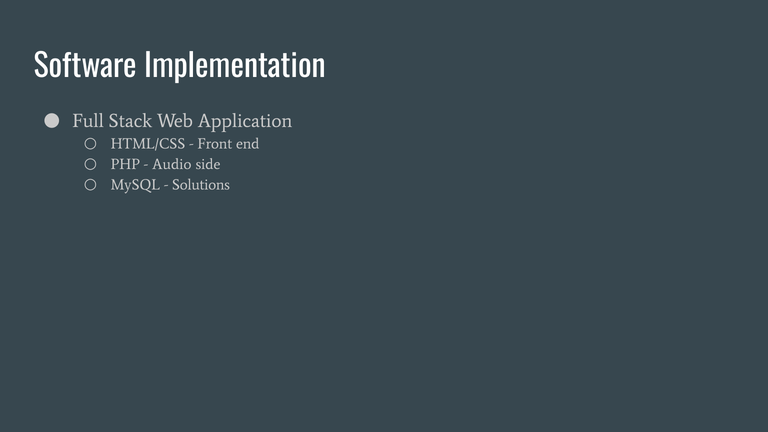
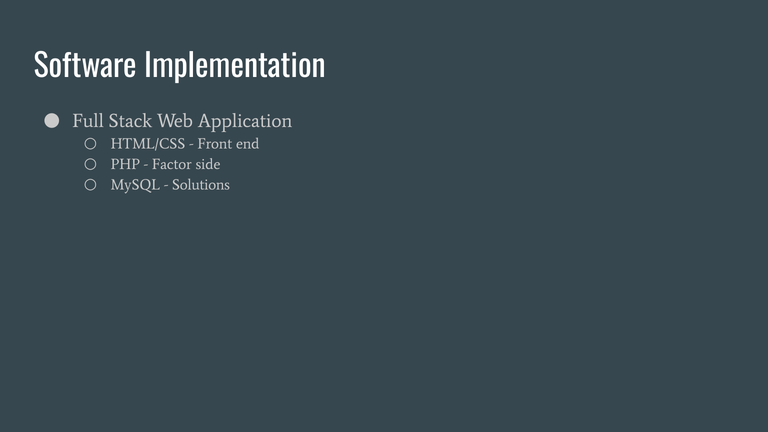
Audio: Audio -> Factor (172, 164)
